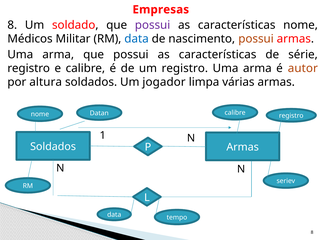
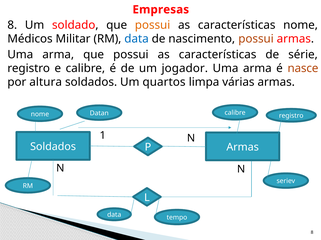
possui colour: purple -> orange (153, 25)
um registro: registro -> jogador (185, 69)
autor: autor -> nasce (303, 69)
jogador: jogador -> quartos (164, 82)
